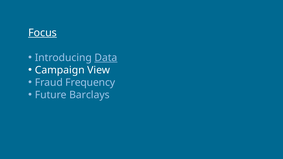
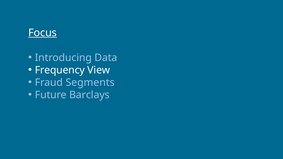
Data underline: present -> none (106, 58)
Campaign: Campaign -> Frequency (60, 70)
Frequency: Frequency -> Segments (90, 83)
